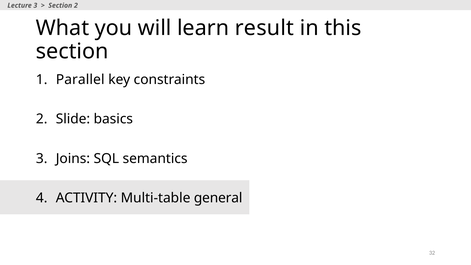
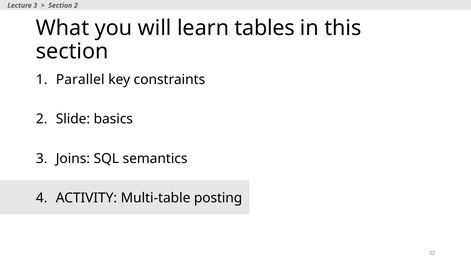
result: result -> tables (265, 28)
general: general -> posting (218, 198)
